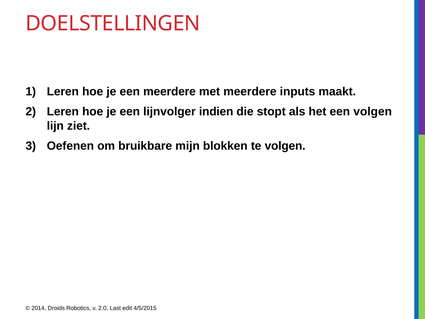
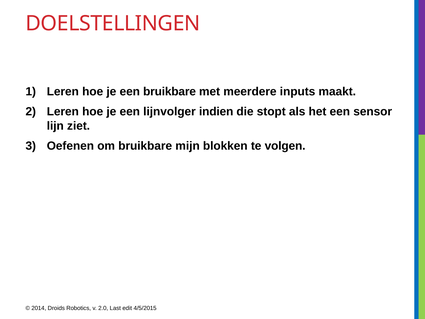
een meerdere: meerdere -> bruikbare (170, 91)
een volgen: volgen -> sensor (373, 112)
